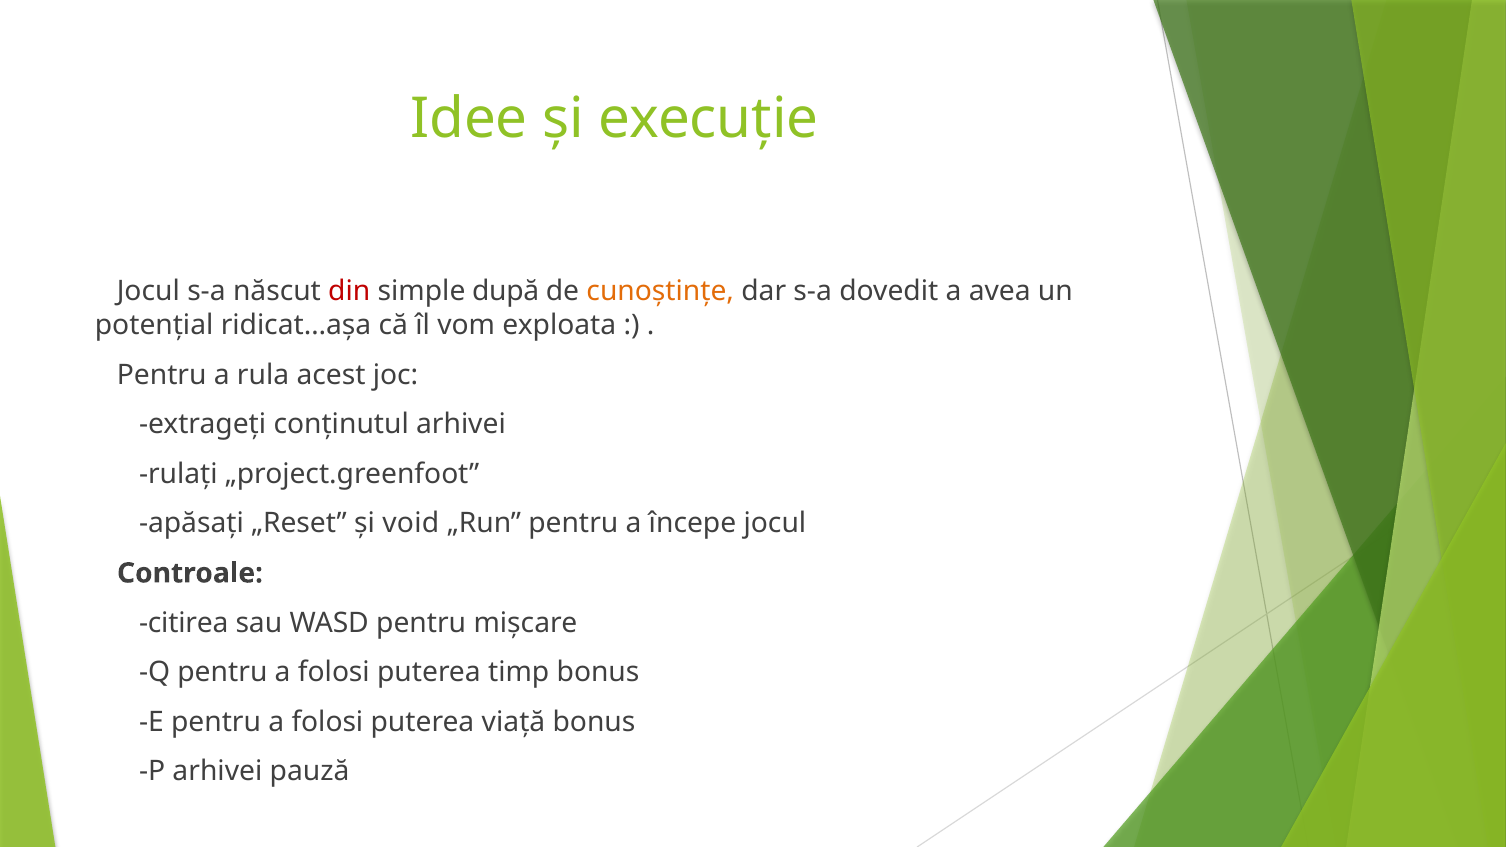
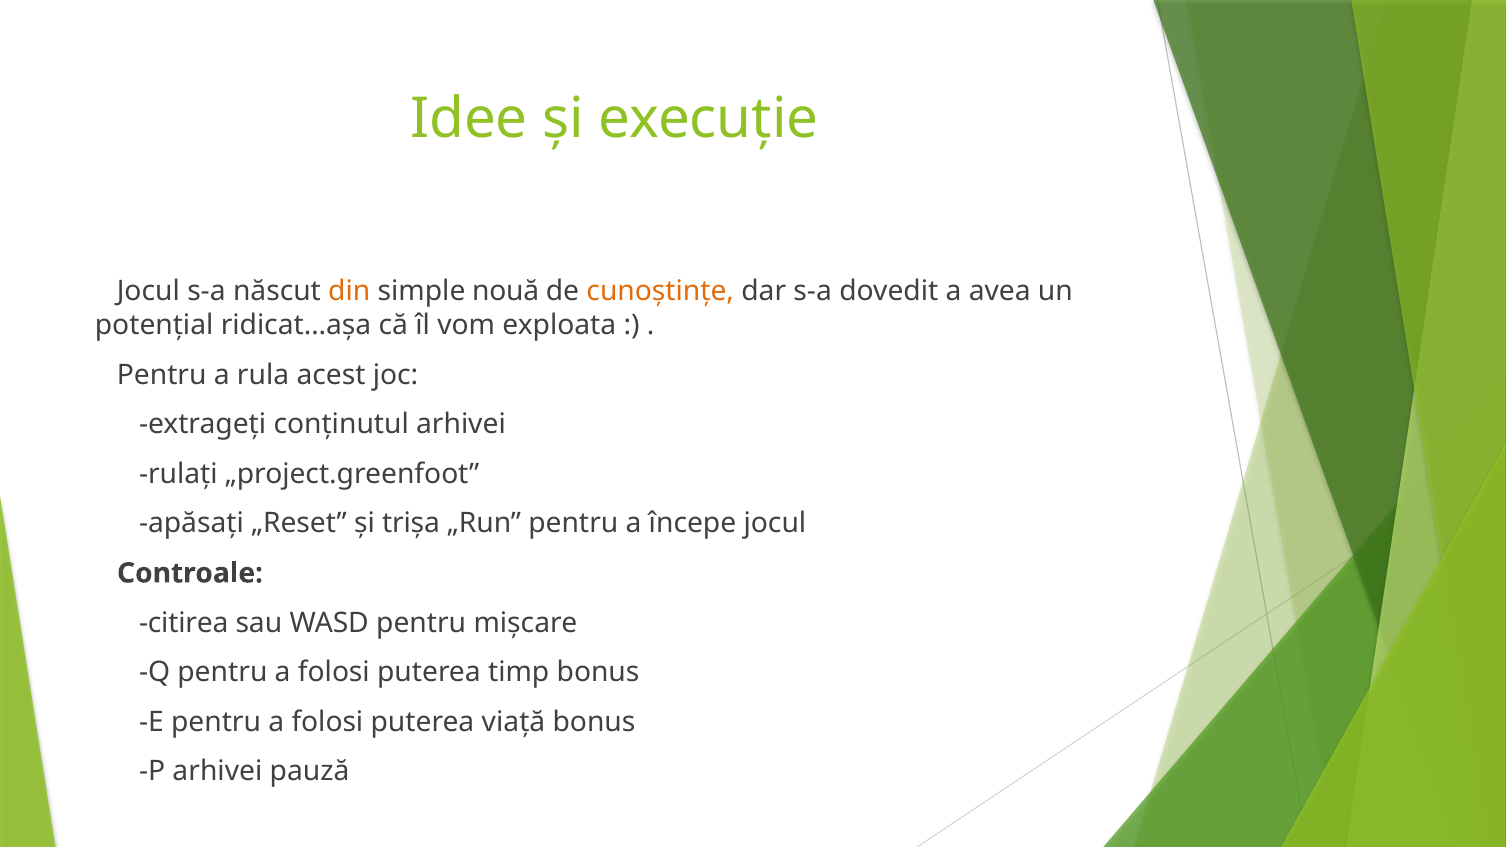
din colour: red -> orange (349, 291)
după: după -> nouă (506, 291)
void: void -> trișa (411, 524)
